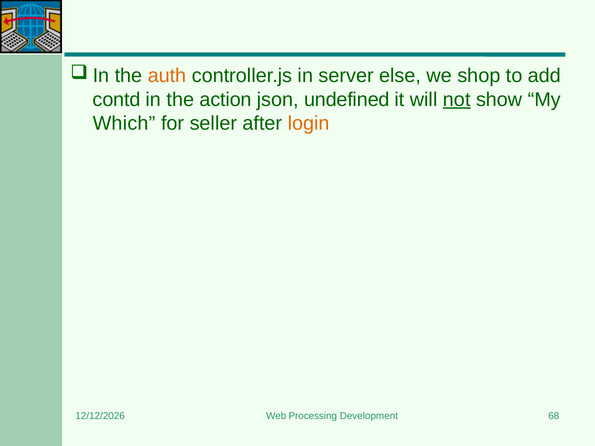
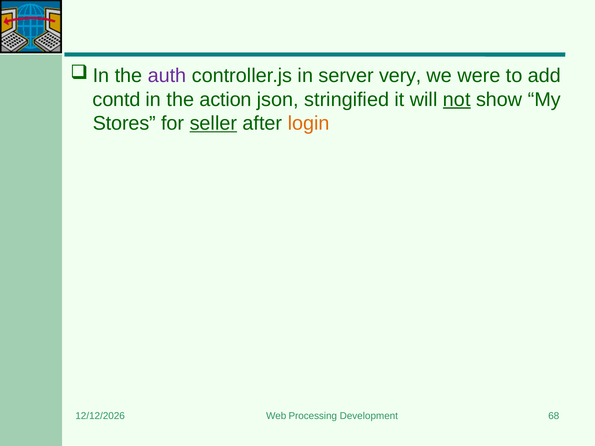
auth colour: orange -> purple (167, 76)
else: else -> very (400, 76)
shop: shop -> were (479, 76)
undefined: undefined -> stringified (347, 100)
Which: Which -> Stores (124, 123)
seller underline: none -> present (213, 123)
